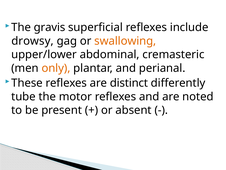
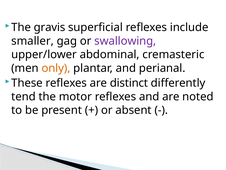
drowsy: drowsy -> smaller (33, 41)
swallowing colour: orange -> purple (125, 41)
tube: tube -> tend (23, 96)
